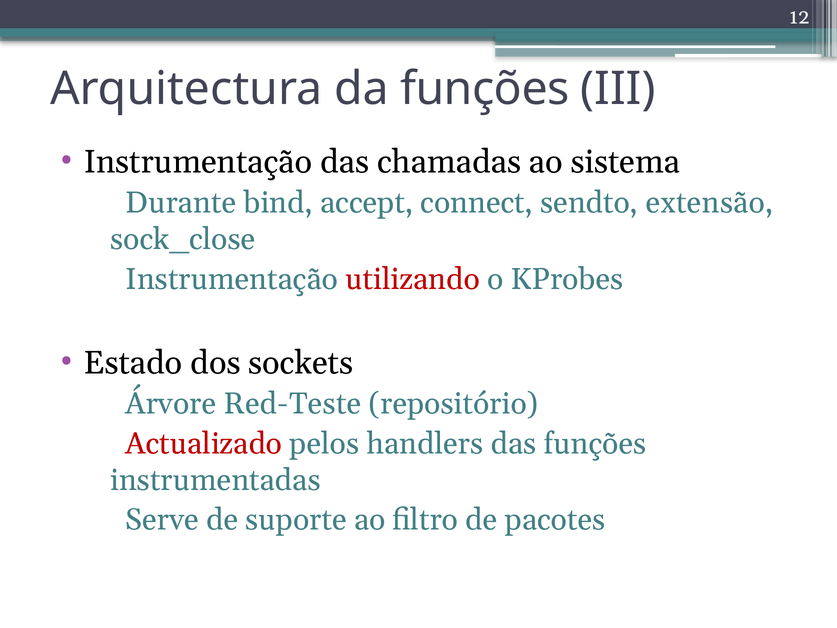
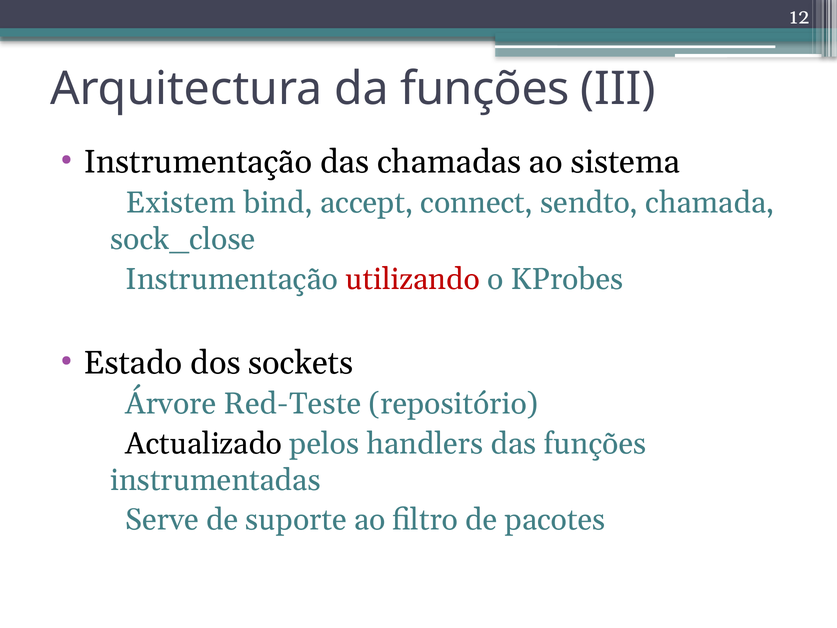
Durante: Durante -> Existem (181, 203)
extensão: extensão -> chamada (710, 203)
Actualizado colour: red -> black (204, 444)
